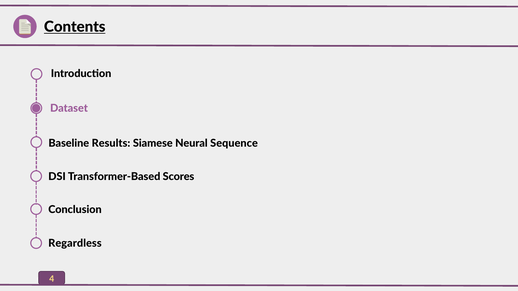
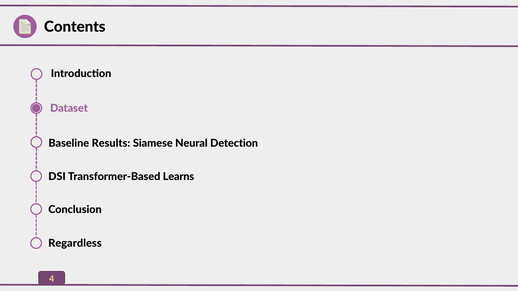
Contents underline: present -> none (75, 27)
Sequence: Sequence -> Detection (234, 143)
Scores: Scores -> Learns (178, 177)
